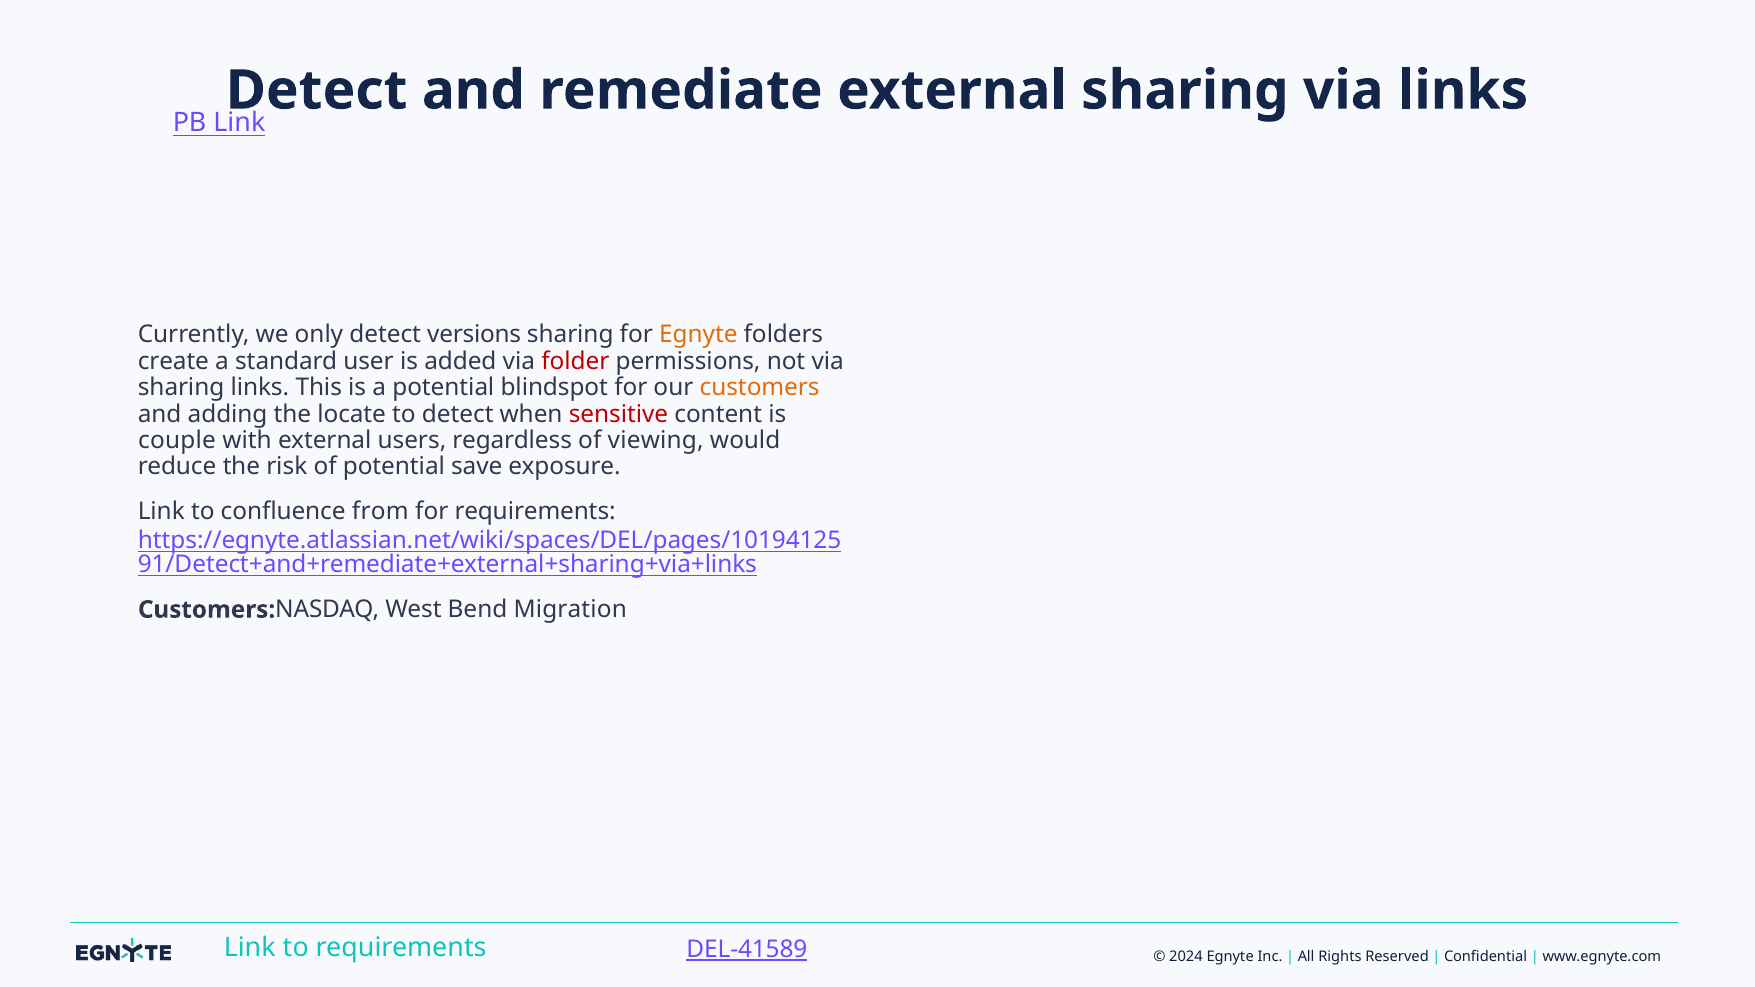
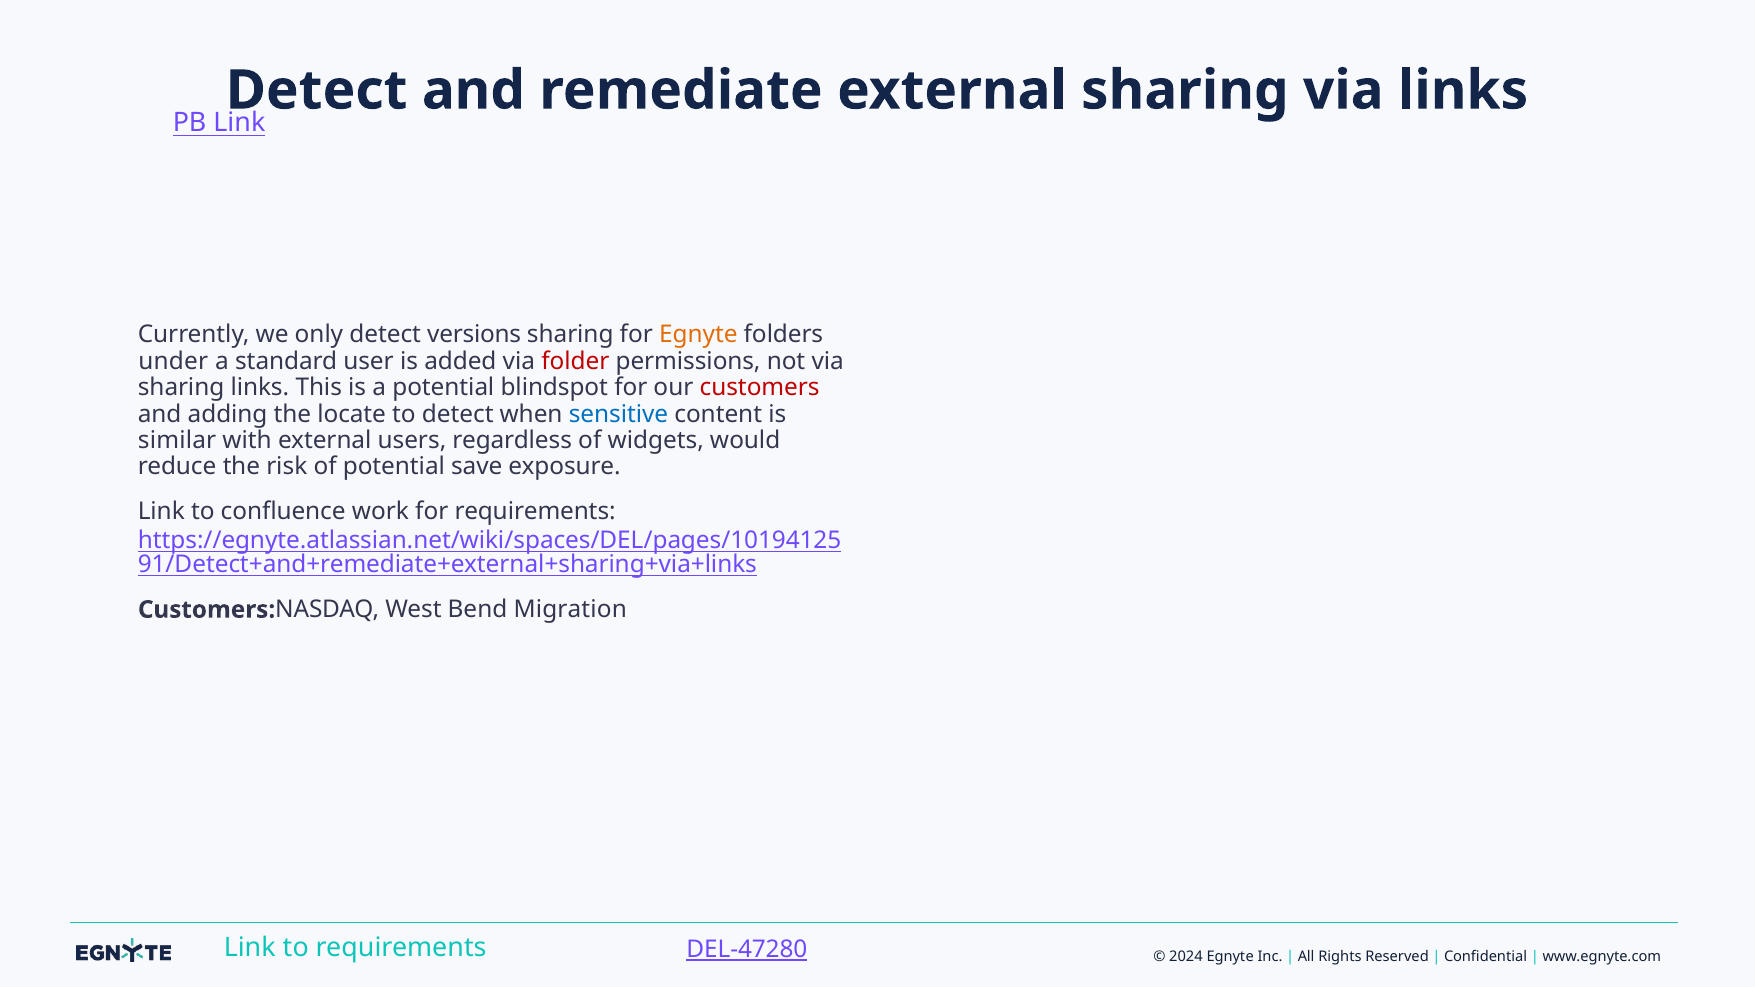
create: create -> under (173, 361)
customers colour: orange -> red (760, 388)
sensitive colour: red -> blue (619, 414)
couple: couple -> similar (177, 441)
viewing: viewing -> widgets (656, 441)
from: from -> work (380, 512)
DEL-41589: DEL-41589 -> DEL-47280 (747, 949)
